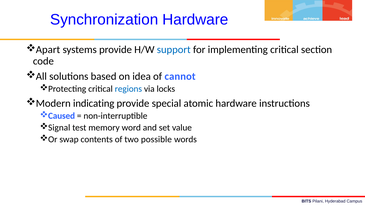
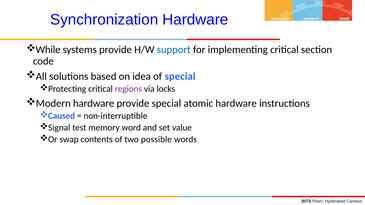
Apart: Apart -> While (48, 50)
of cannot: cannot -> special (180, 76)
regions colour: blue -> purple (128, 89)
Modern indicating: indicating -> hardware (94, 103)
